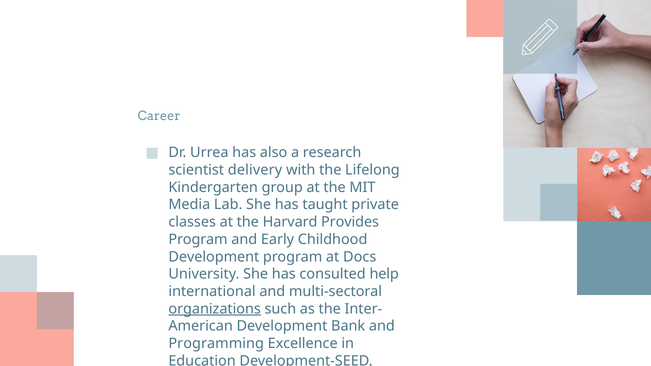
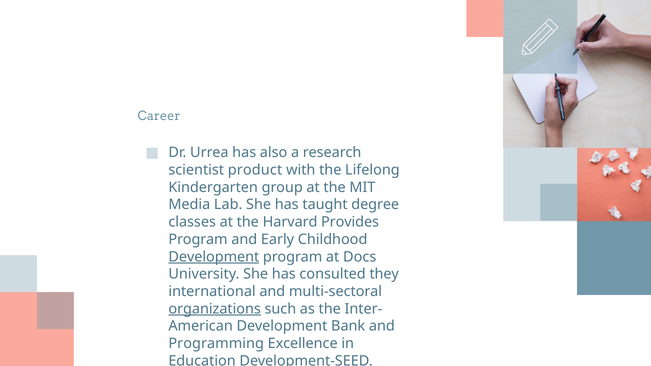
delivery: delivery -> product (255, 170)
private: private -> degree (375, 205)
Development underline: none -> present (214, 257)
help: help -> they (384, 274)
